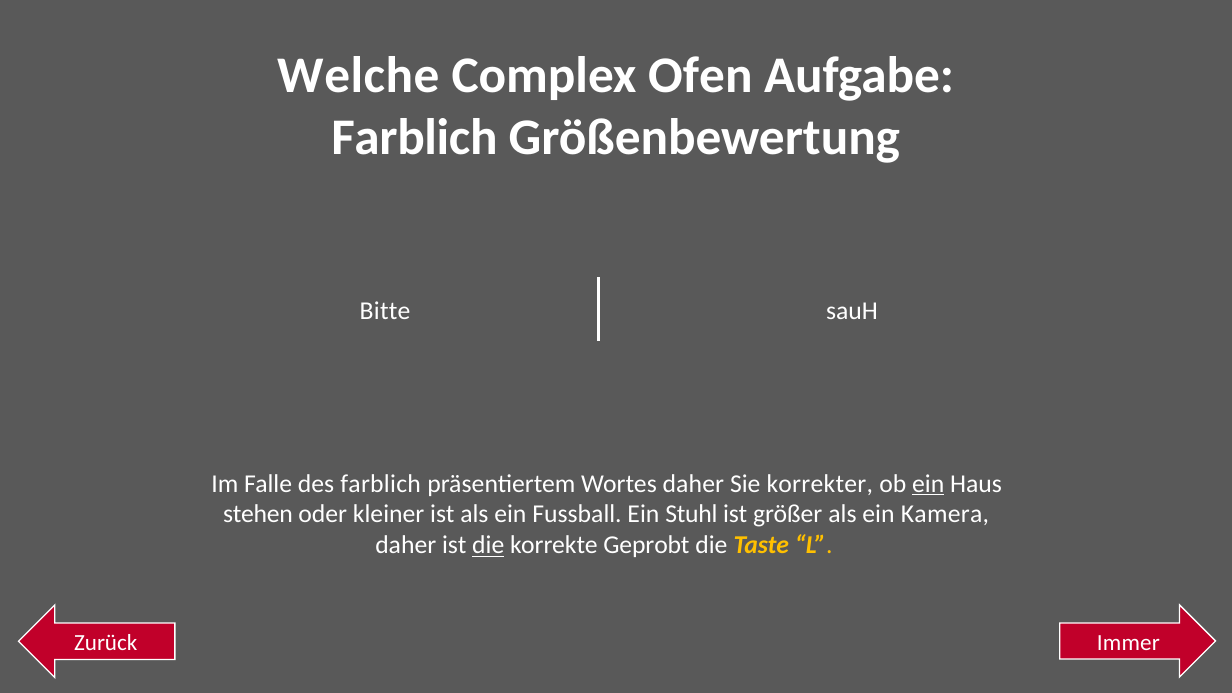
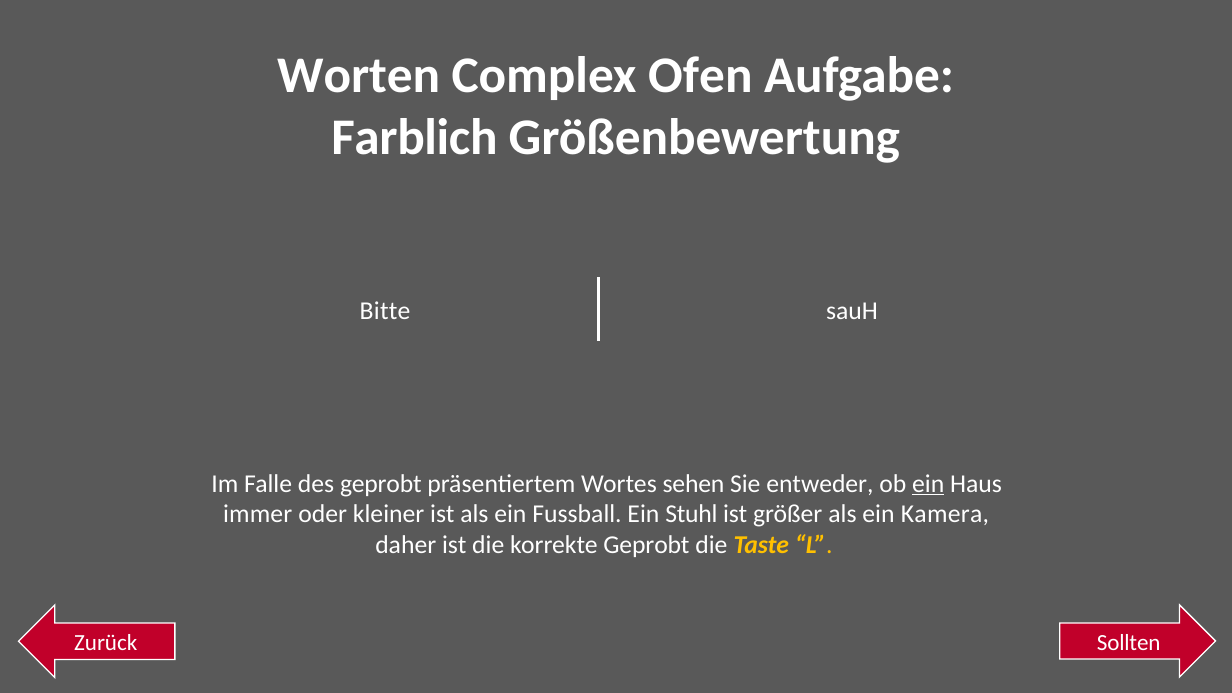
Welche: Welche -> Worten (359, 76)
des farblich: farblich -> geprobt (381, 484)
Wortes daher: daher -> sehen (694, 484)
korrekter: korrekter -> entweder (820, 484)
stehen: stehen -> immer (258, 514)
die underline: present -> none (488, 545)
Immer: Immer -> Sollten (1129, 643)
